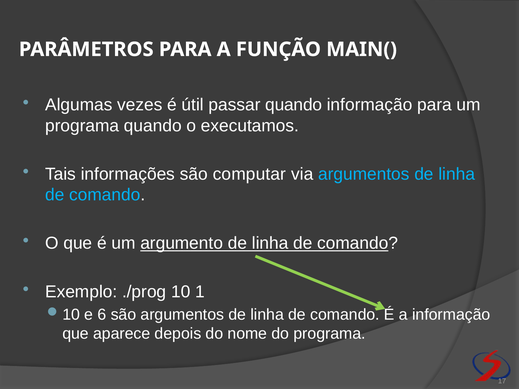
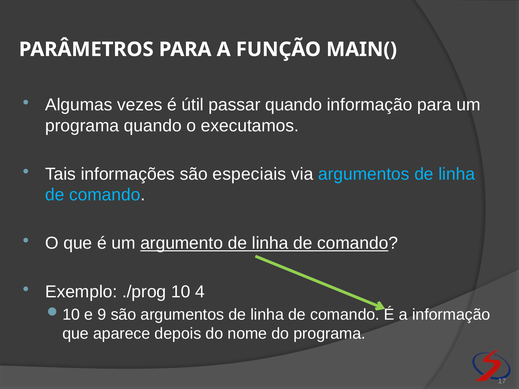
computar: computar -> especiais (249, 174)
1: 1 -> 4 (200, 292)
6: 6 -> 9 (102, 315)
